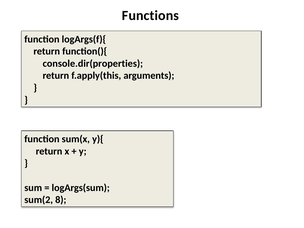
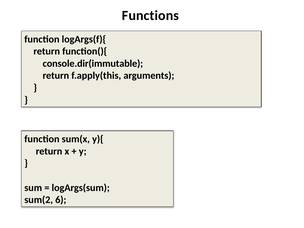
console.dir(properties: console.dir(properties -> console.dir(immutable (93, 63)
8: 8 -> 6 (61, 200)
